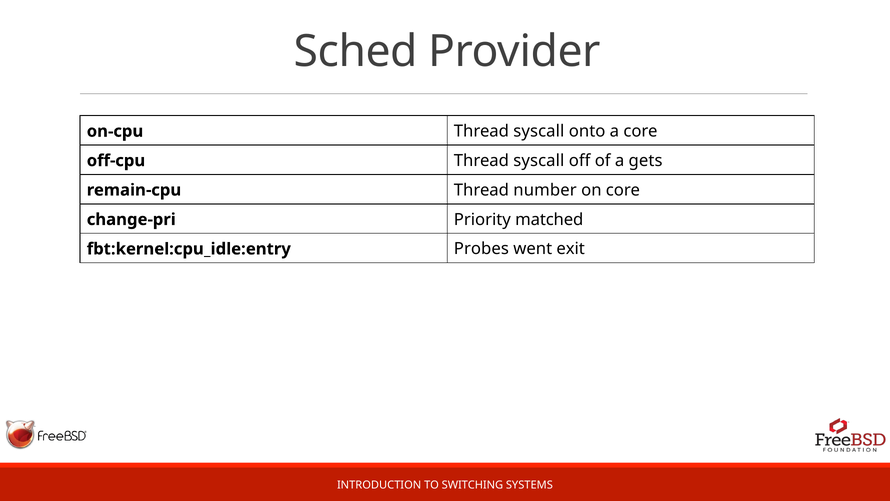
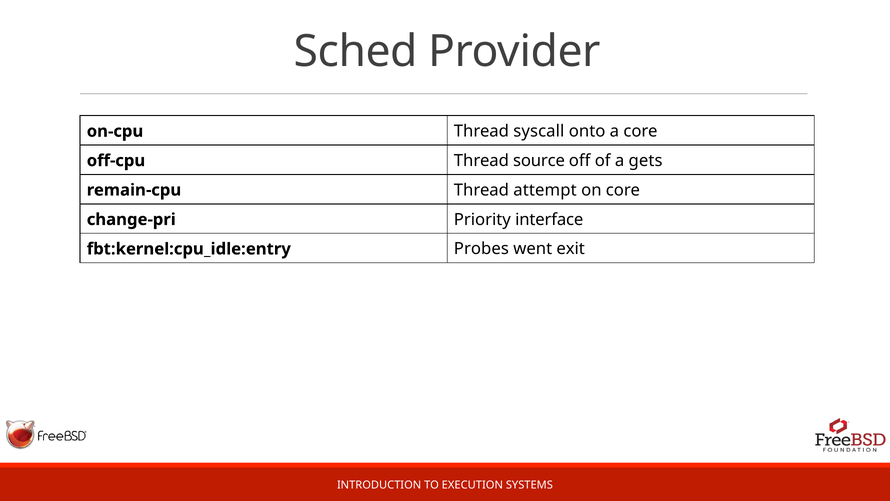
off-cpu Thread syscall: syscall -> source (539, 161)
number: number -> attempt (545, 190)
matched: matched -> interface (549, 219)
SWITCHING: SWITCHING -> EXECUTION (472, 485)
